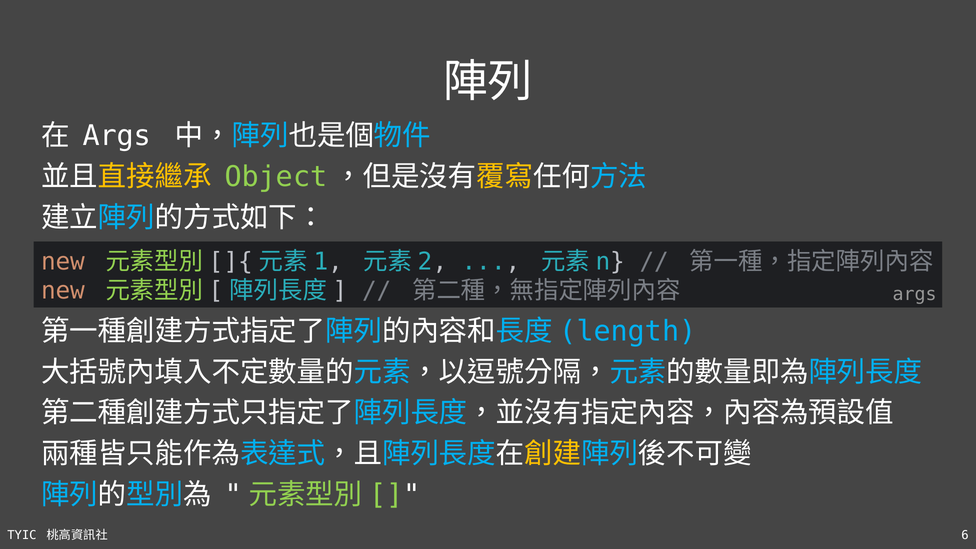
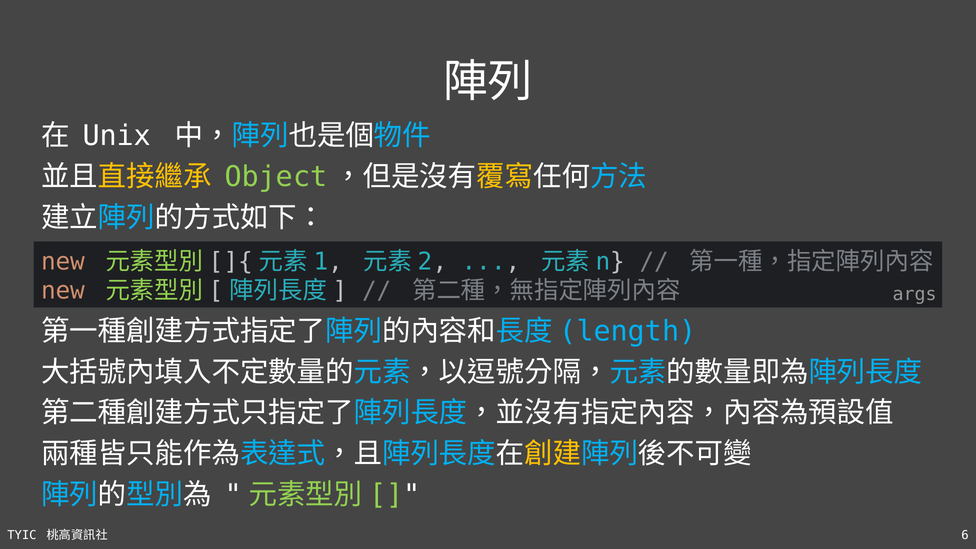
Args: Args -> Unix (117, 136)
